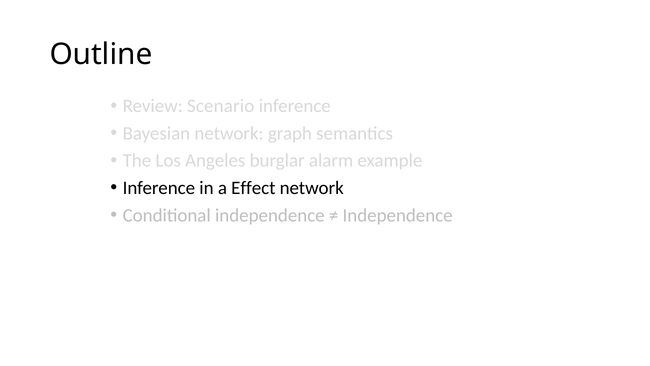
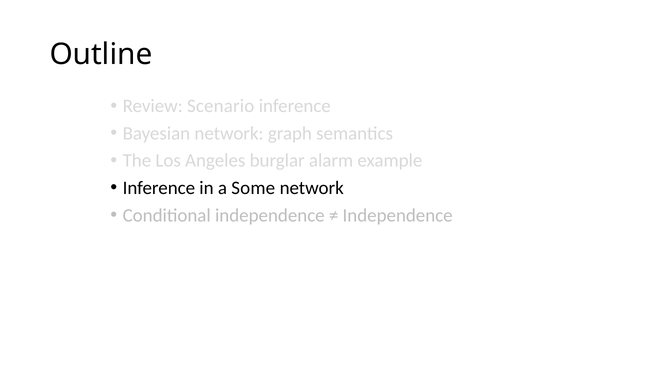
Effect: Effect -> Some (253, 188)
